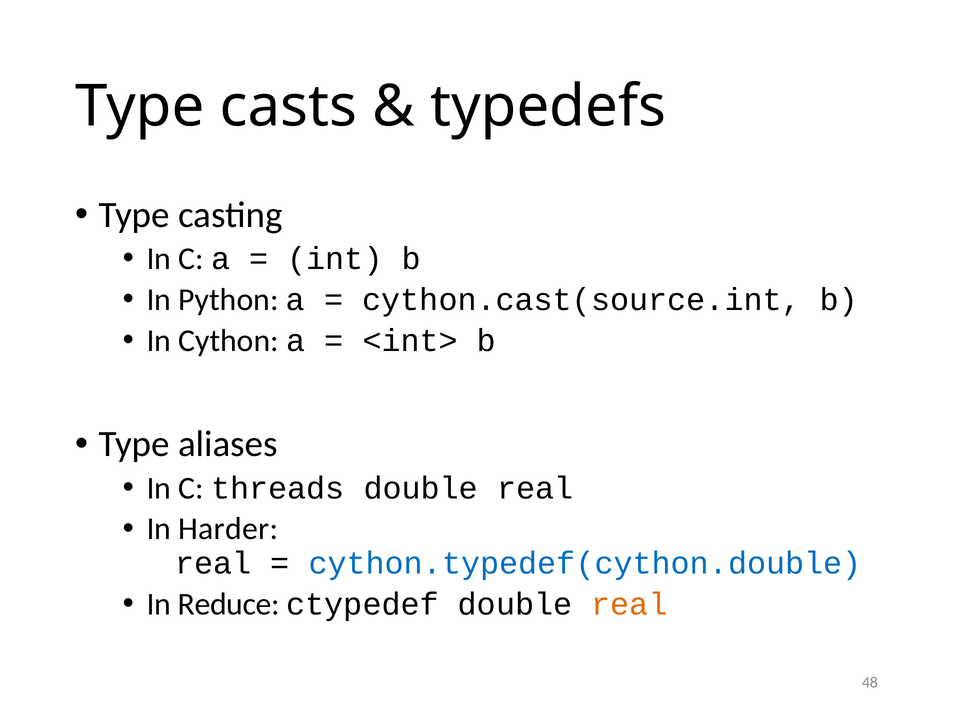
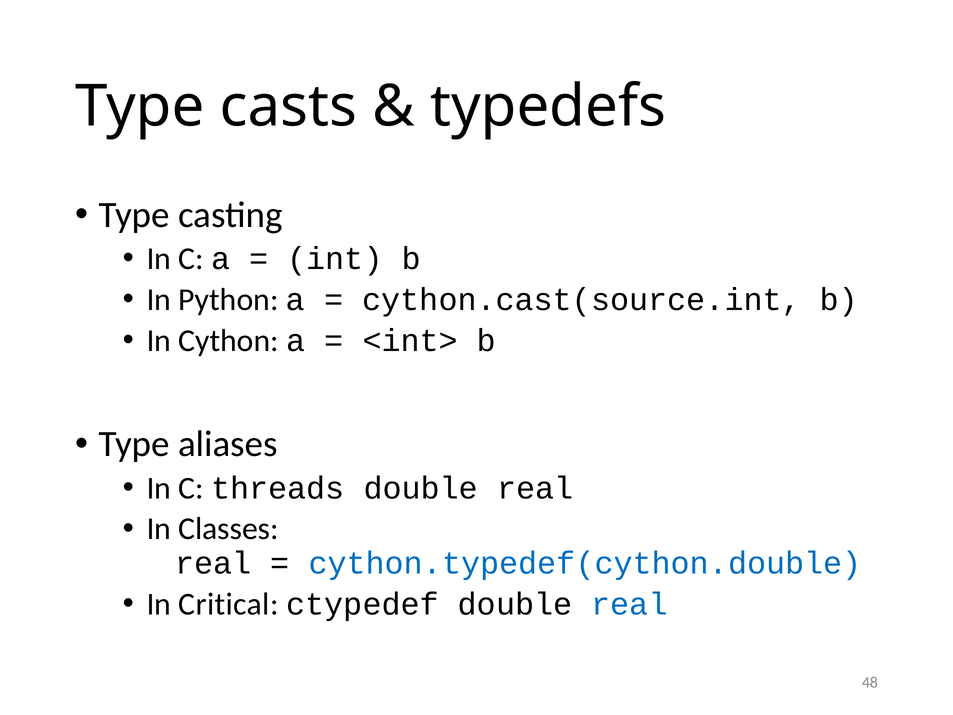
Harder: Harder -> Classes (228, 529)
Reduce: Reduce -> Critical (228, 604)
real colour: orange -> blue (629, 604)
